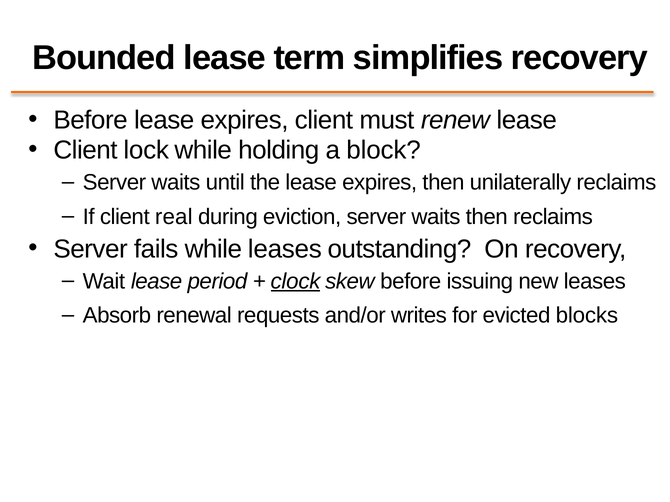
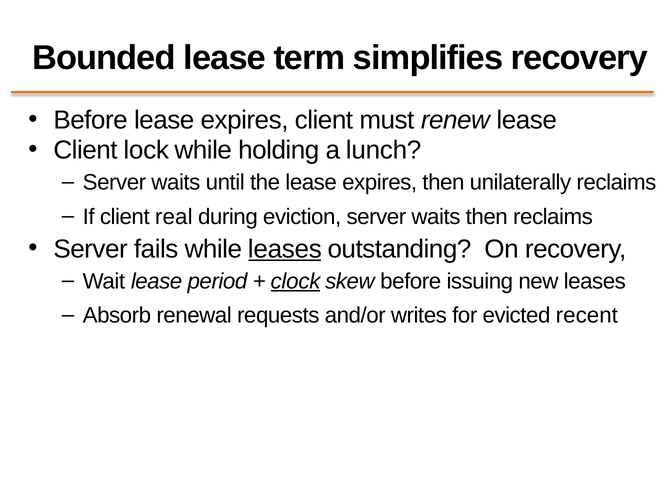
block: block -> lunch (384, 151)
leases underline: none -> present (285, 249)
blocks: blocks -> recent (587, 316)
